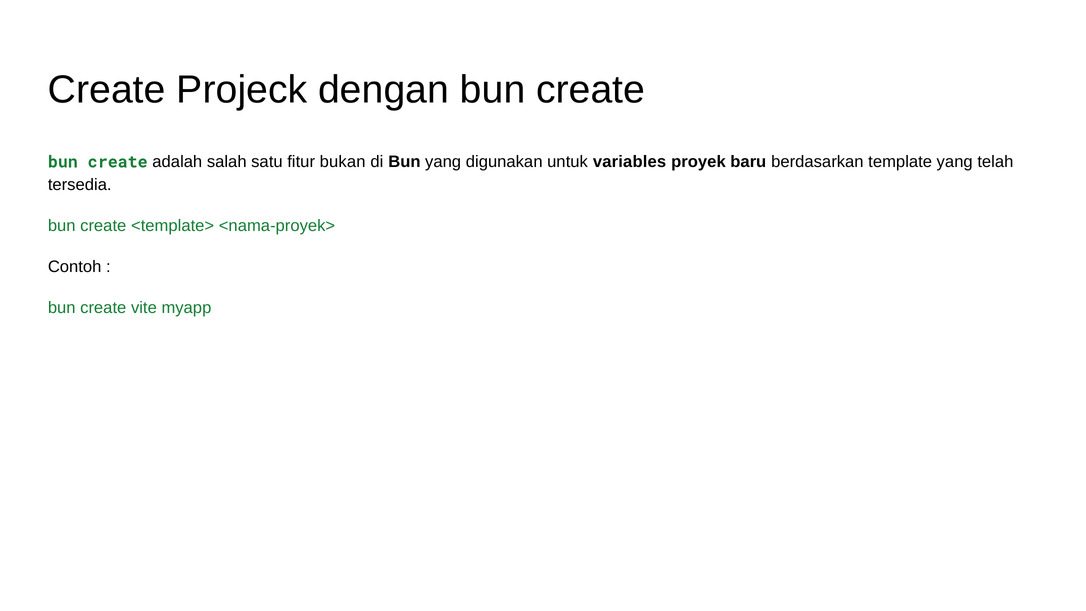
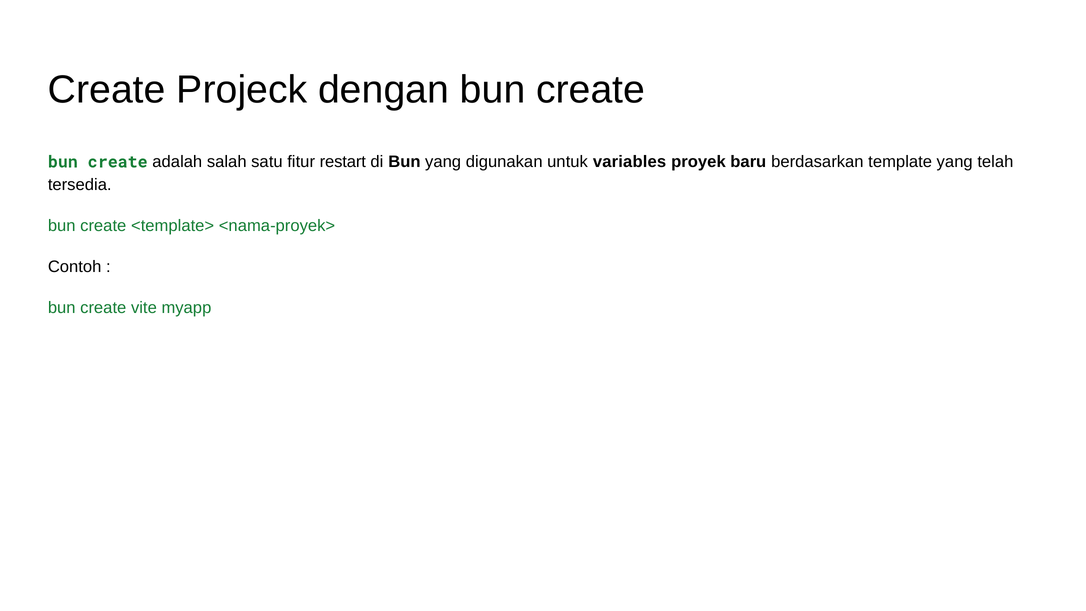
bukan: bukan -> restart (343, 162)
